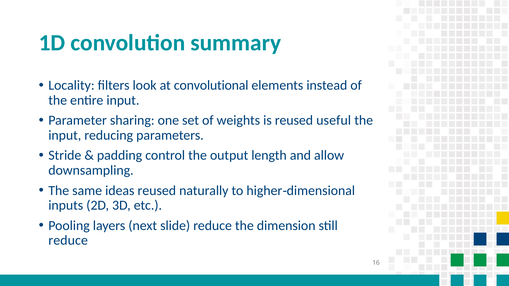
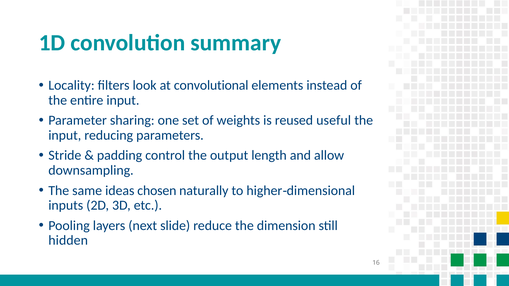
ideas reused: reused -> chosen (157, 191)
reduce: reduce -> hidden (68, 241)
